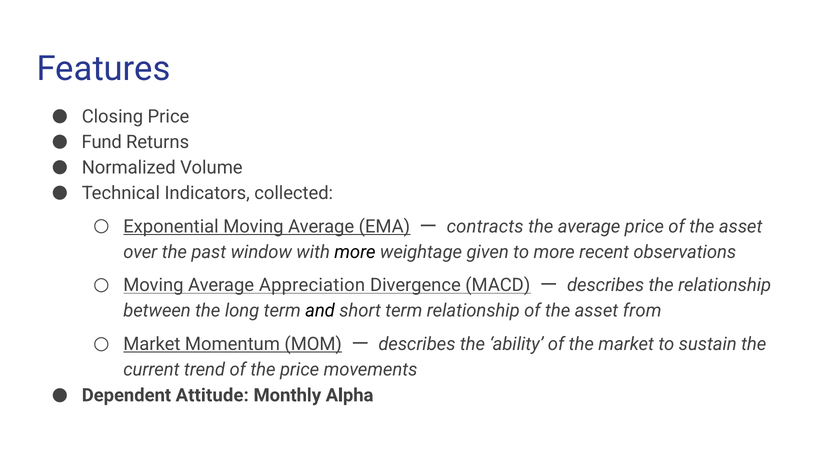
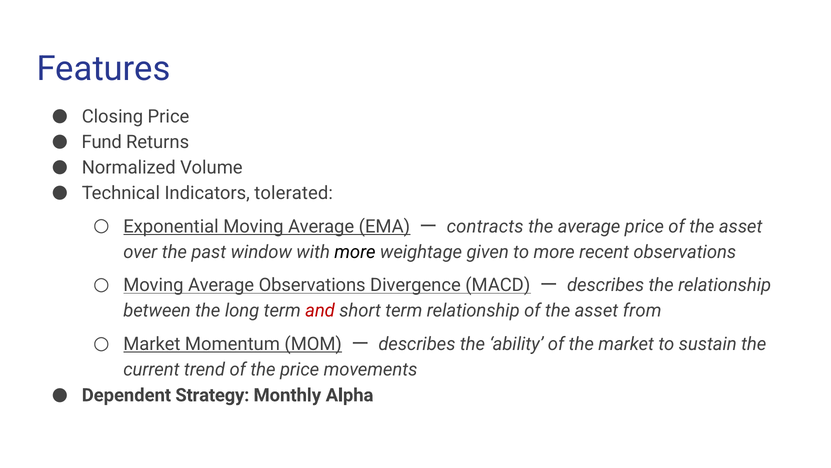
collected: collected -> tolerated (294, 193)
Average Appreciation: Appreciation -> Observations (312, 285)
and colour: black -> red (320, 310)
Attitude: Attitude -> Strategy (212, 395)
